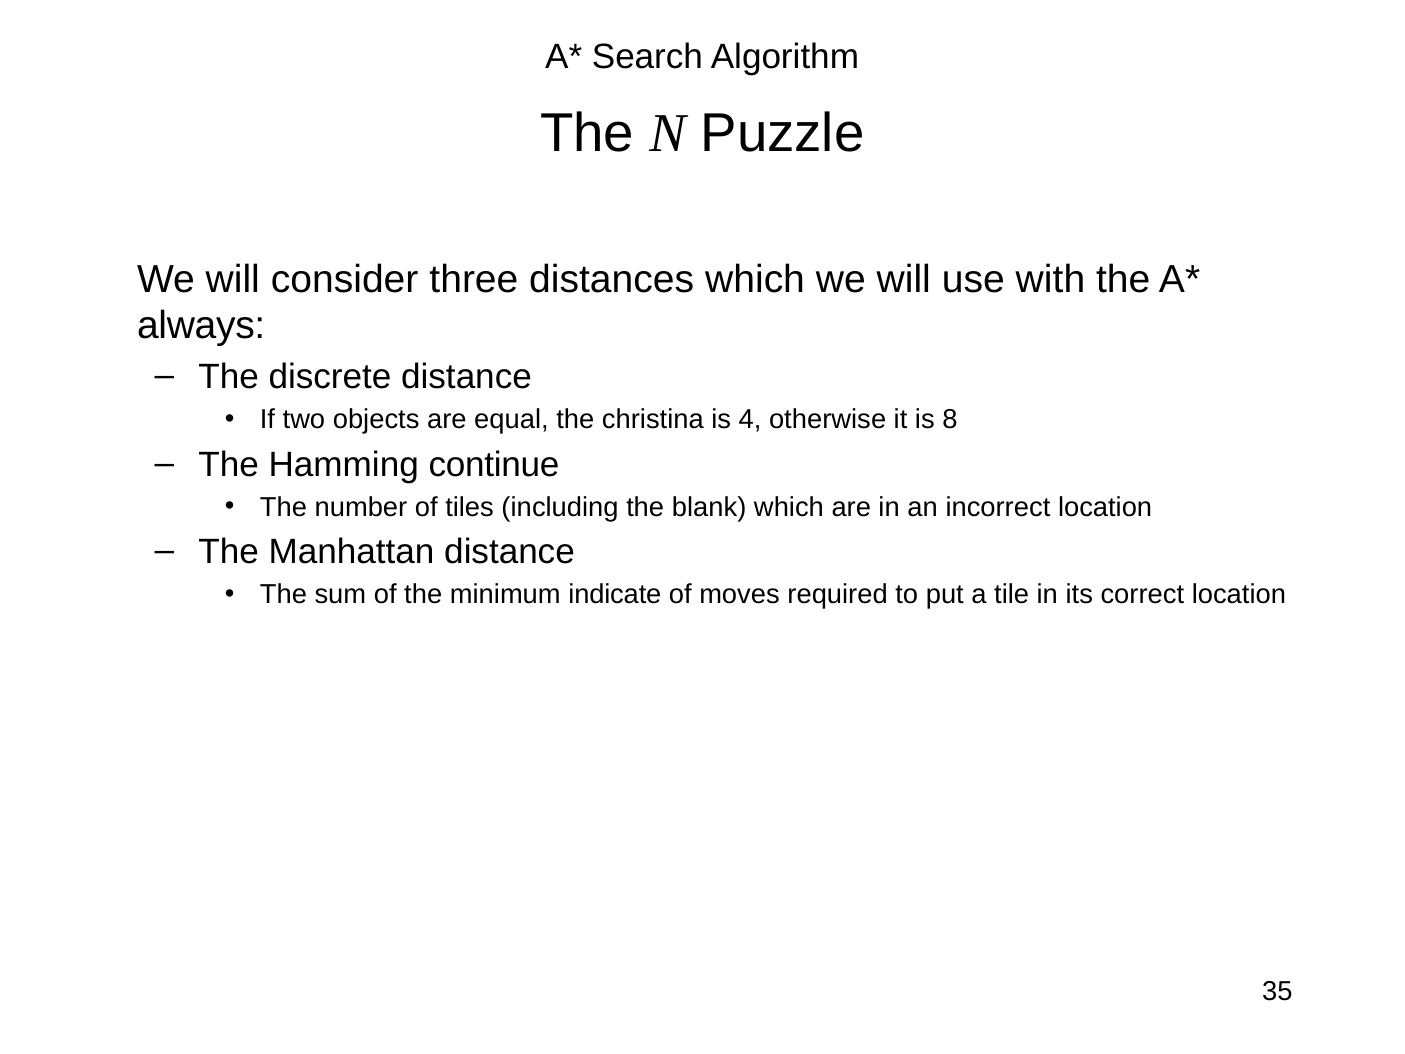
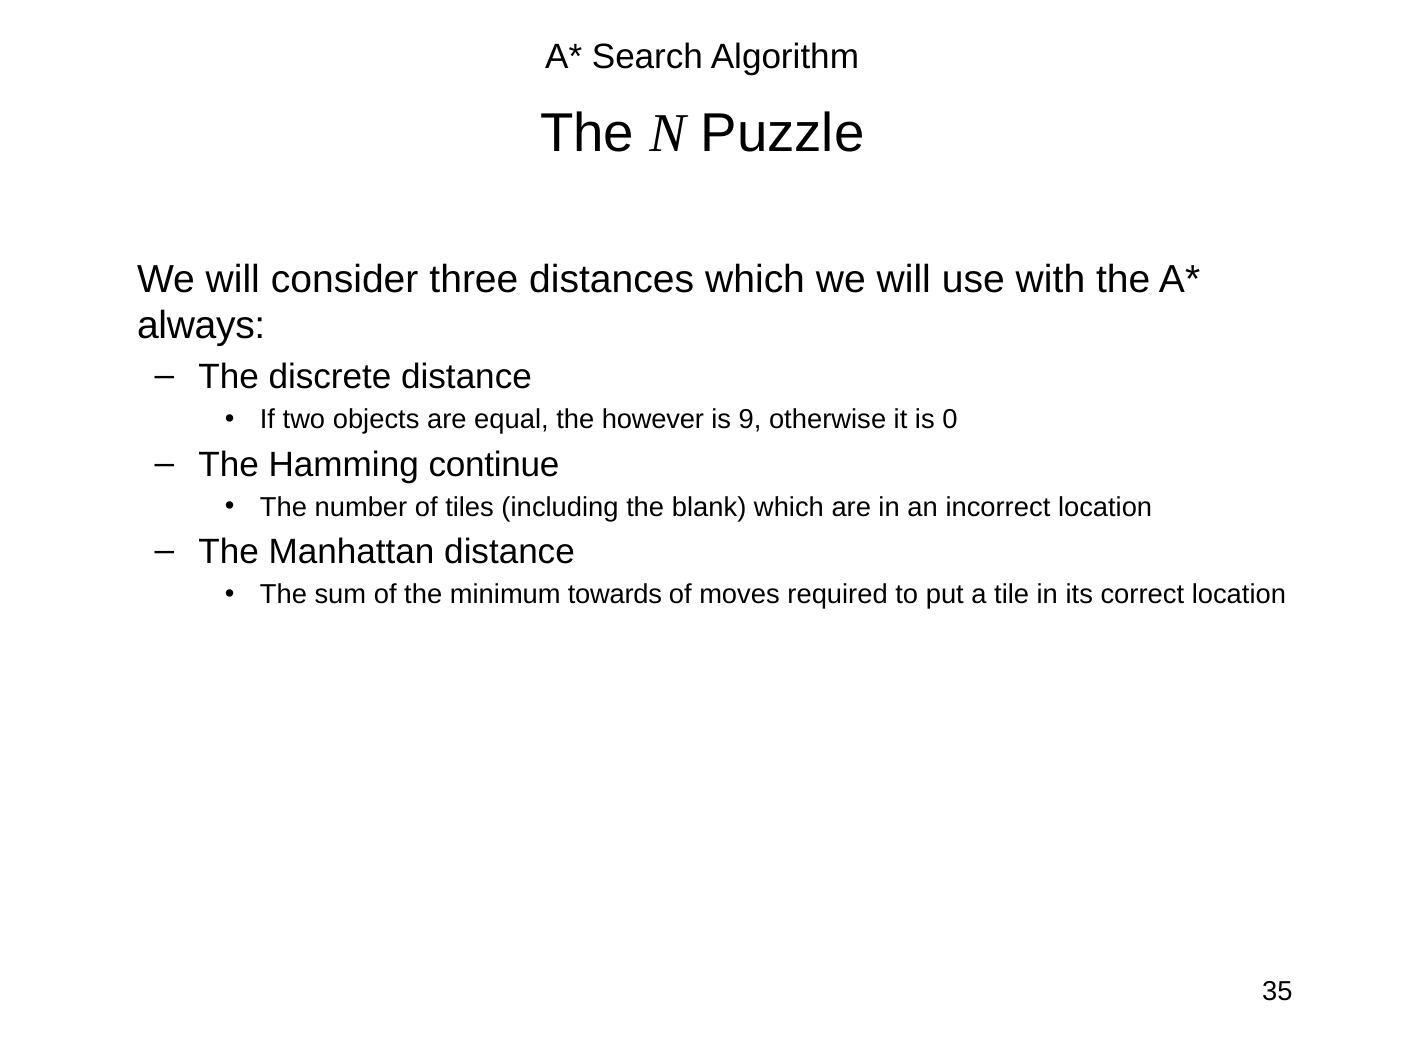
christina: christina -> however (653, 420)
4: 4 -> 9 (750, 420)
8: 8 -> 0 (950, 420)
indicate: indicate -> towards (615, 594)
